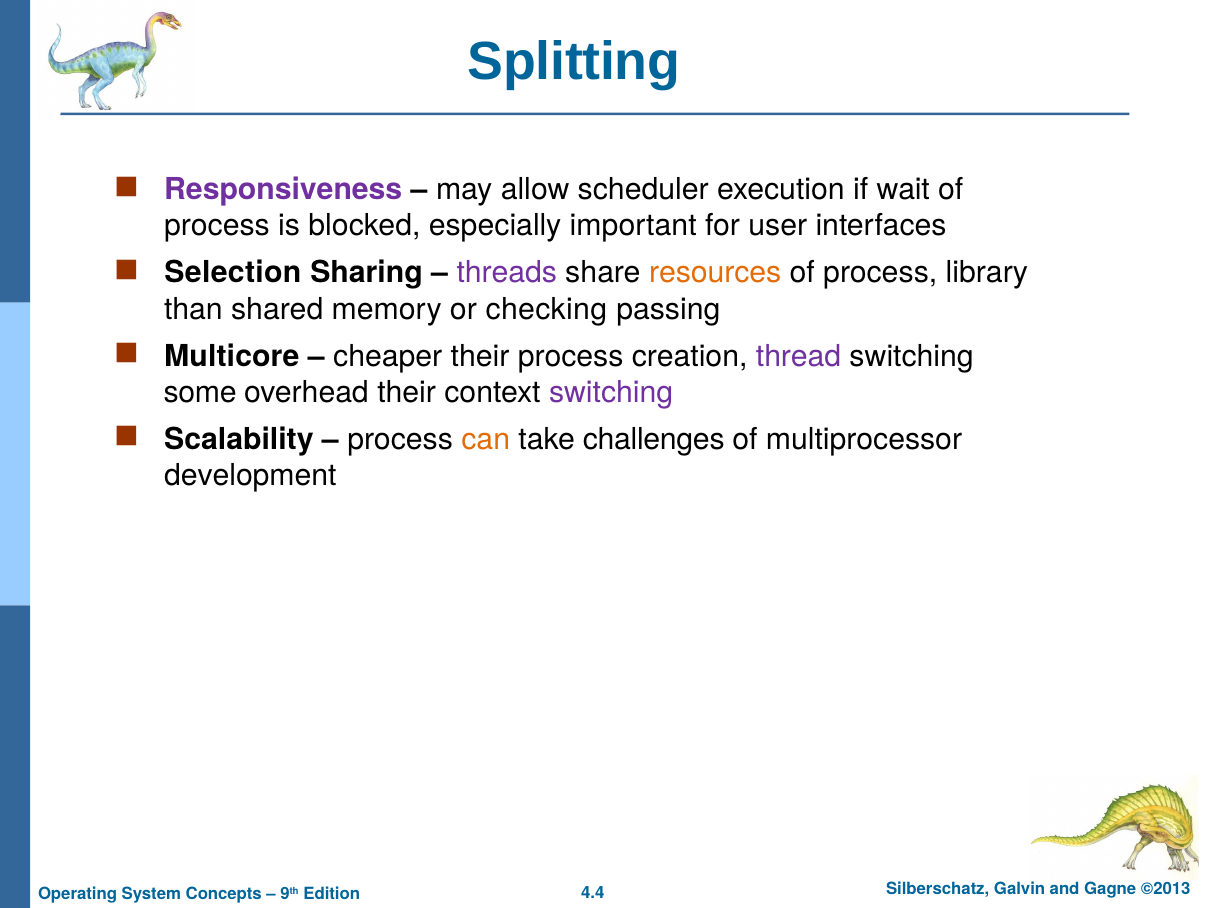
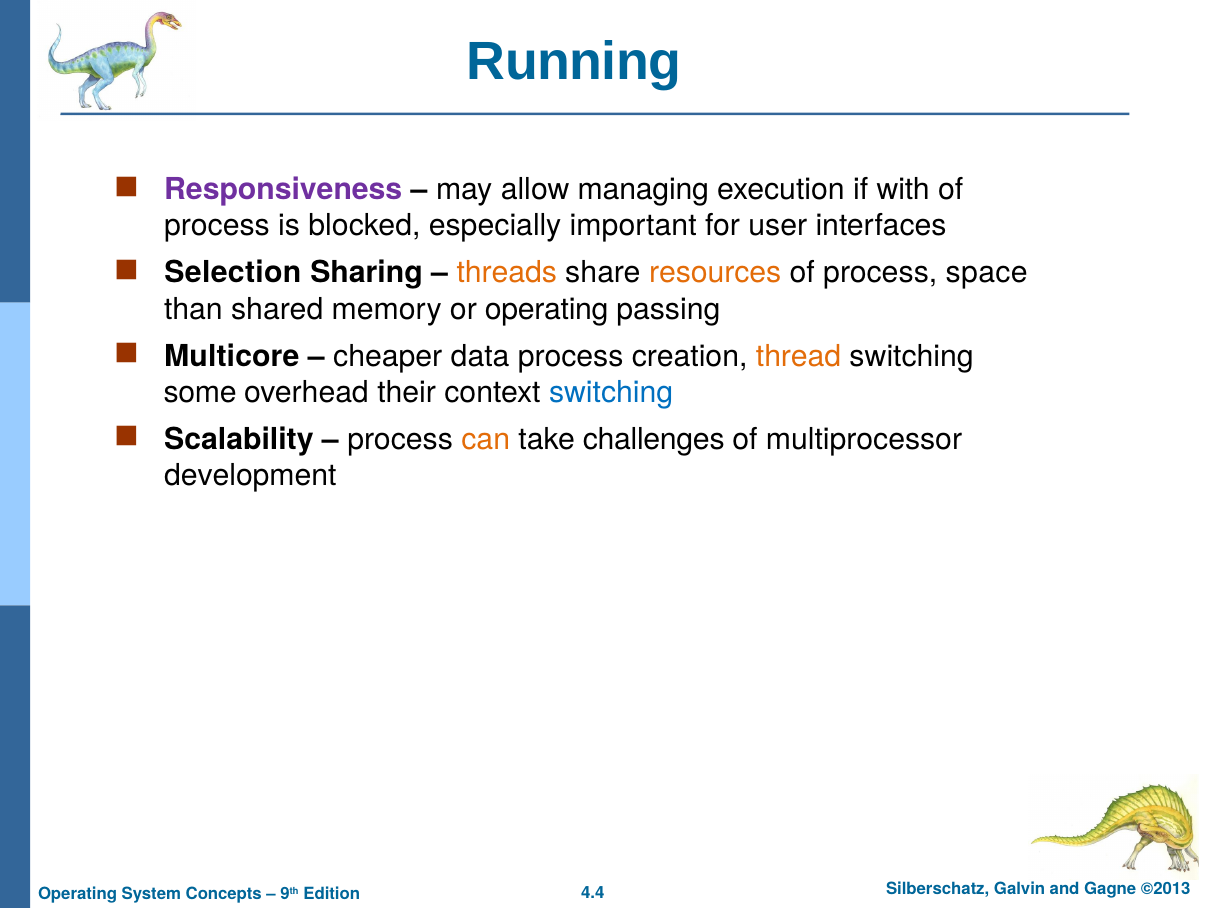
Splitting: Splitting -> Running (574, 62)
scheduler: scheduler -> managing (643, 190)
wait: wait -> with (903, 190)
threads colour: purple -> orange (507, 273)
library: library -> space (987, 273)
or checking: checking -> operating (547, 309)
cheaper their: their -> data (480, 356)
thread colour: purple -> orange (799, 356)
switching colour: purple -> blue (611, 392)
